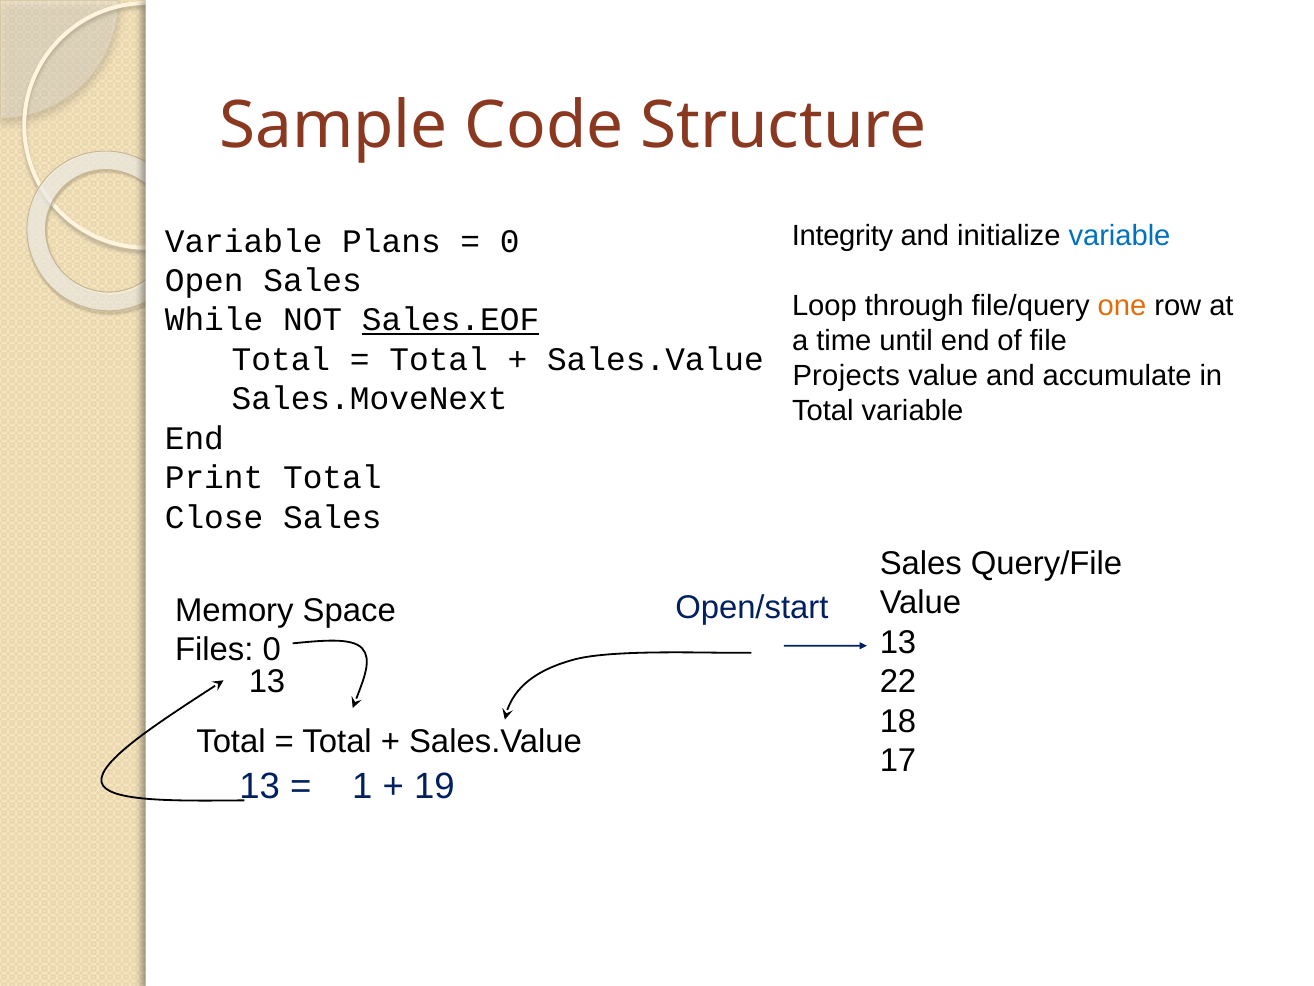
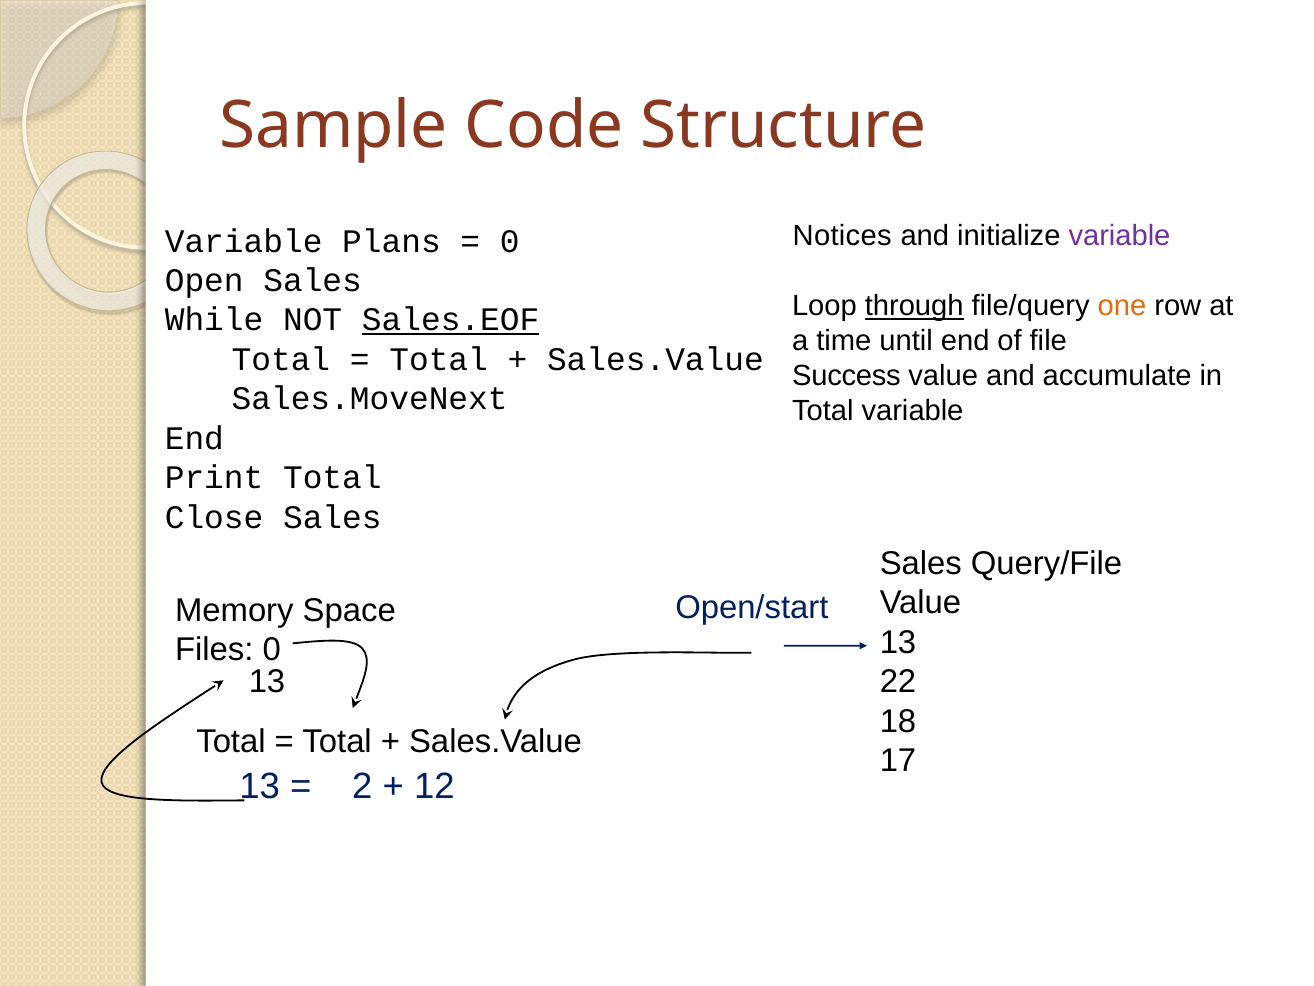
Integrity: Integrity -> Notices (842, 236)
variable colour: blue -> purple (1120, 236)
through underline: none -> present (914, 306)
Projects: Projects -> Success (846, 376)
1: 1 -> 2 (362, 786)
19: 19 -> 12 (434, 786)
